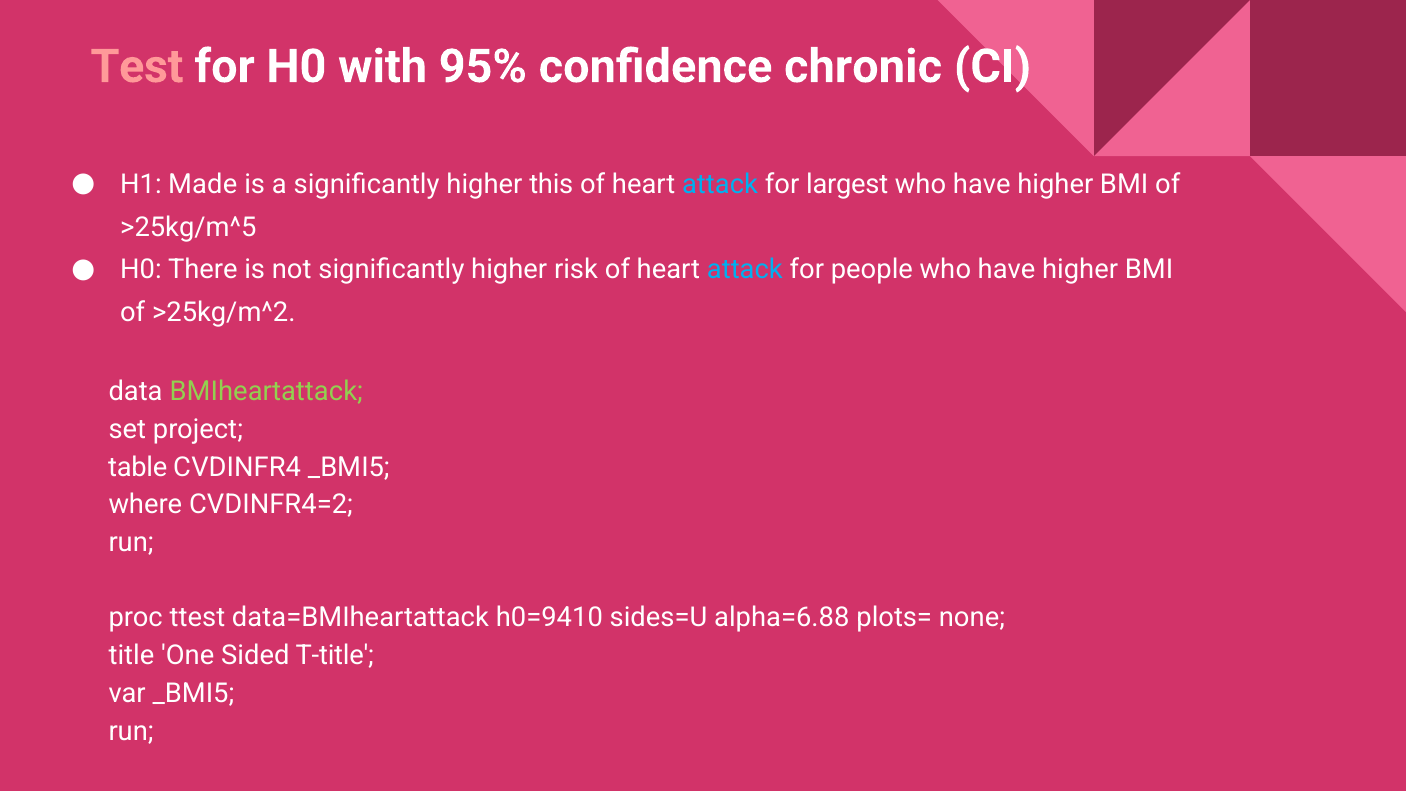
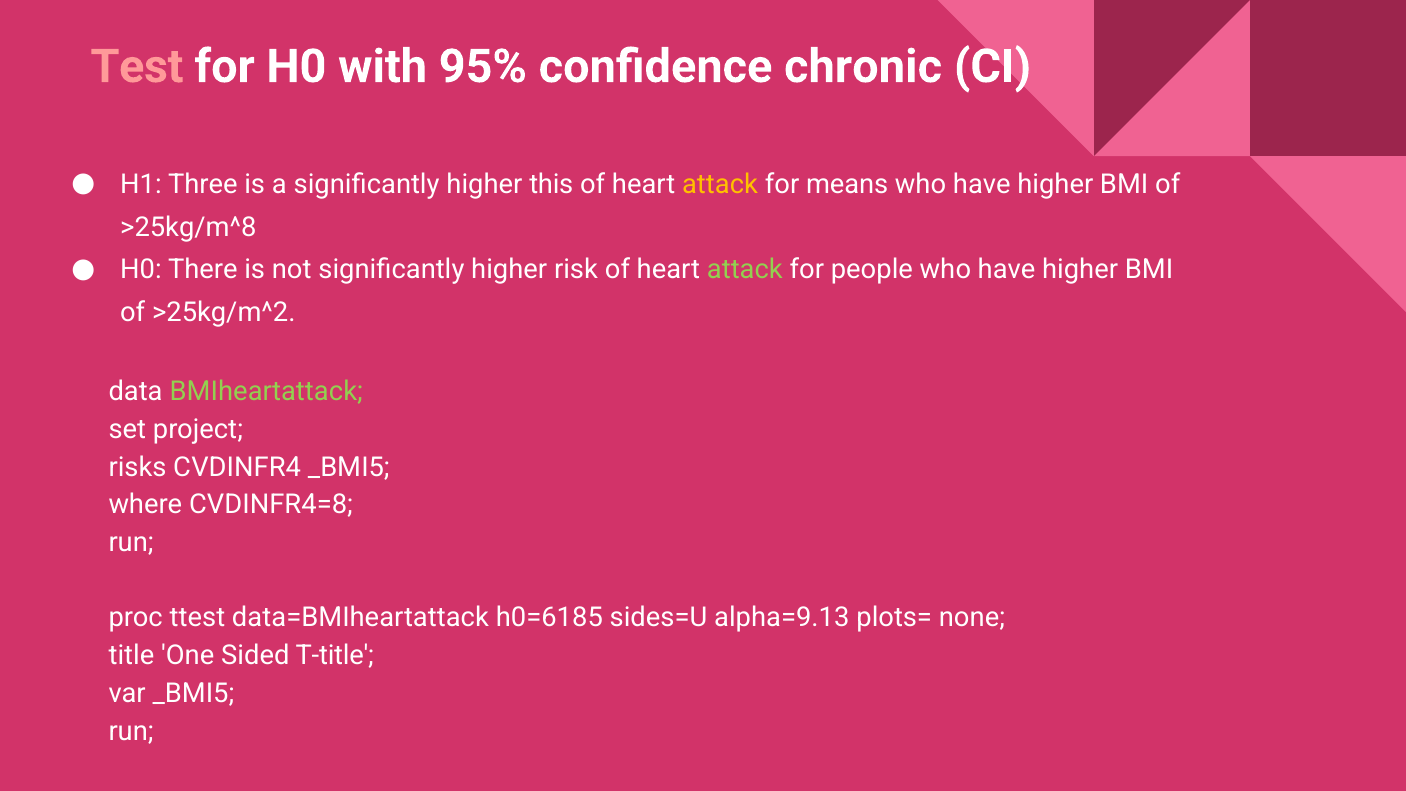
Made: Made -> Three (203, 184)
attack colour: light blue -> yellow (720, 184)
largest: largest -> means (847, 184)
>25kg/m^5: >25kg/m^5 -> >25kg/m^8 (188, 227)
attack colour: light blue -> light green (745, 270)
table: table -> risks (138, 467)
CVDINFR4=2: CVDINFR4=2 -> CVDINFR4=8 (271, 505)
h0=9410: h0=9410 -> h0=6185 (549, 618)
alpha=6.88: alpha=6.88 -> alpha=9.13 (782, 618)
